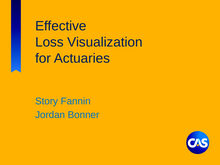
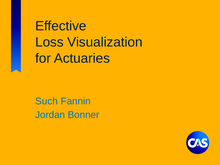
Story: Story -> Such (47, 101)
